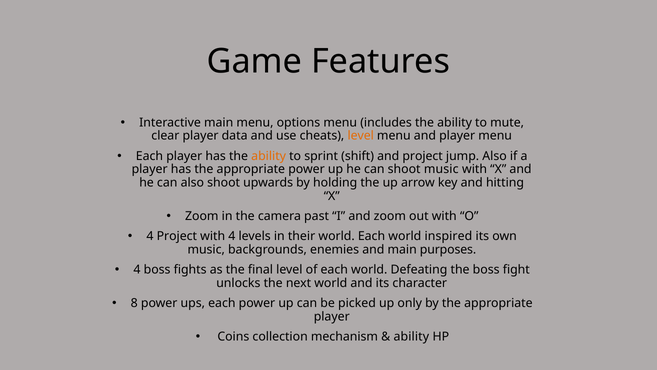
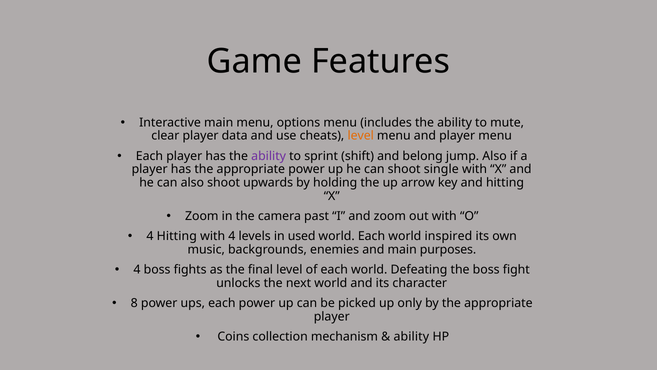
ability colour: orange -> purple (269, 156)
and project: project -> belong (423, 156)
shoot music: music -> single (441, 169)
4 Project: Project -> Hitting (177, 236)
their: their -> used (302, 236)
